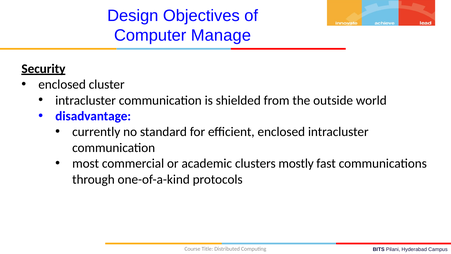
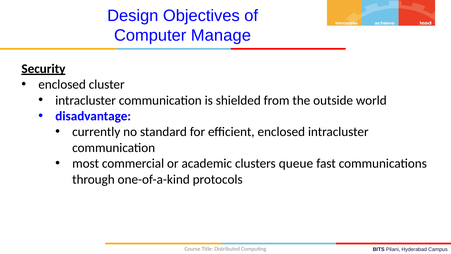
mostly: mostly -> queue (296, 163)
